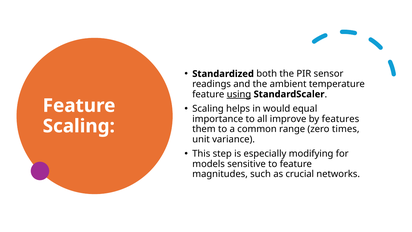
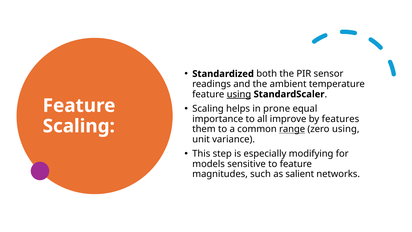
would: would -> prone (277, 109)
range underline: none -> present (292, 129)
zero times: times -> using (346, 129)
crucial: crucial -> salient (300, 174)
